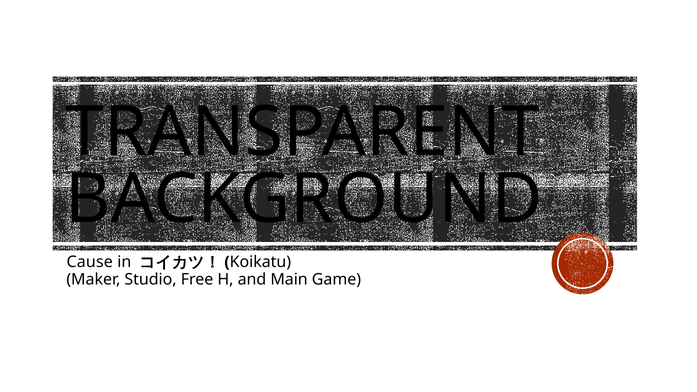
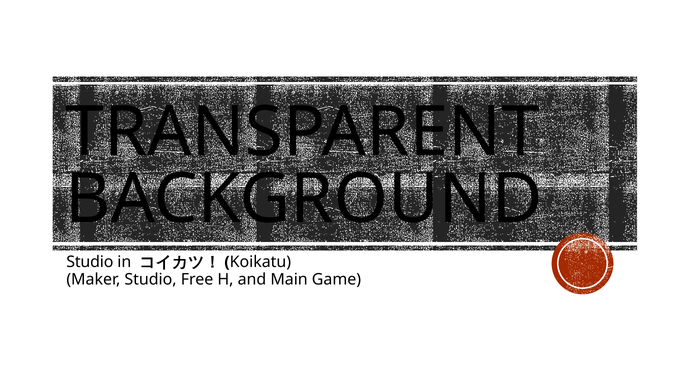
Cause: Cause -> Studio (90, 262)
